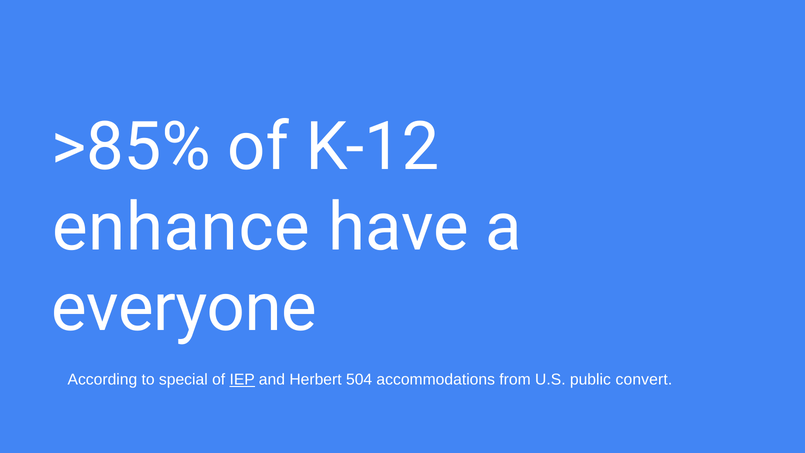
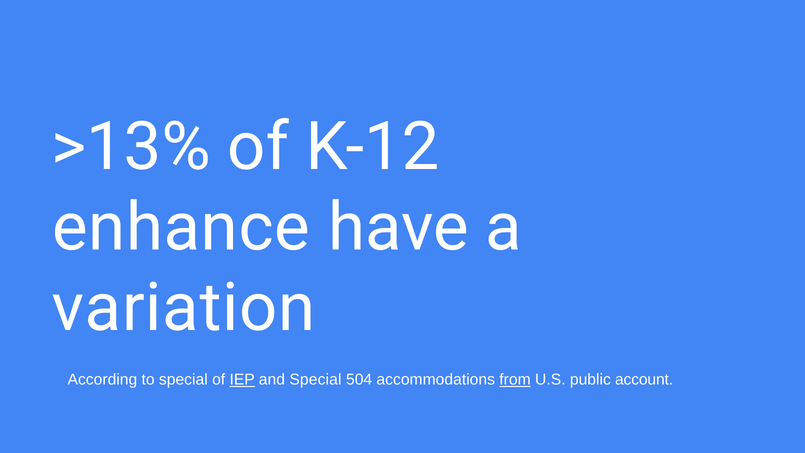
>85%: >85% -> >13% (131, 147)
everyone: everyone -> variation (183, 308)
and Herbert: Herbert -> Special (315, 380)
from underline: none -> present (515, 380)
convert: convert -> account (644, 380)
